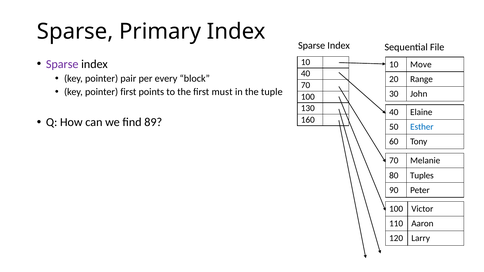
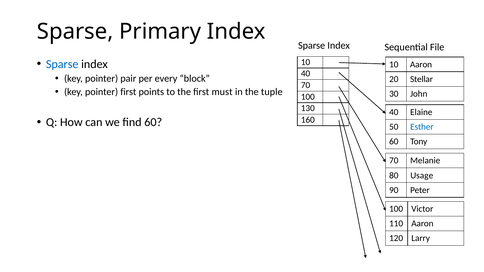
Sparse colour: purple -> blue (62, 64)
10 Move: Move -> Aaron (421, 64)
Range: Range -> Stellar (421, 79)
find 89: 89 -> 60 (153, 122)
Tuples: Tuples -> Usage (422, 176)
